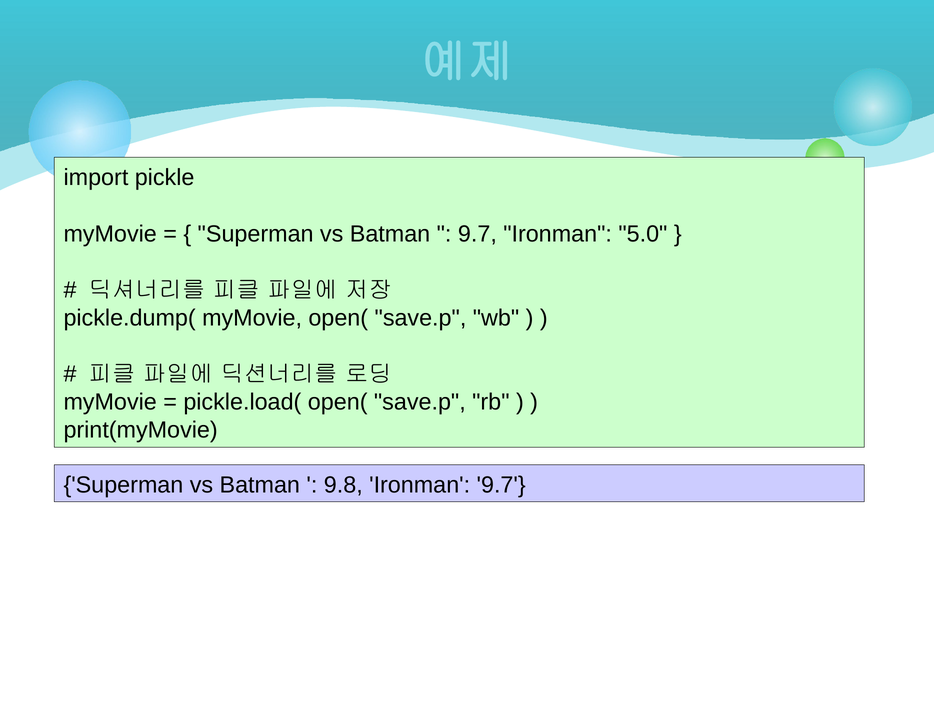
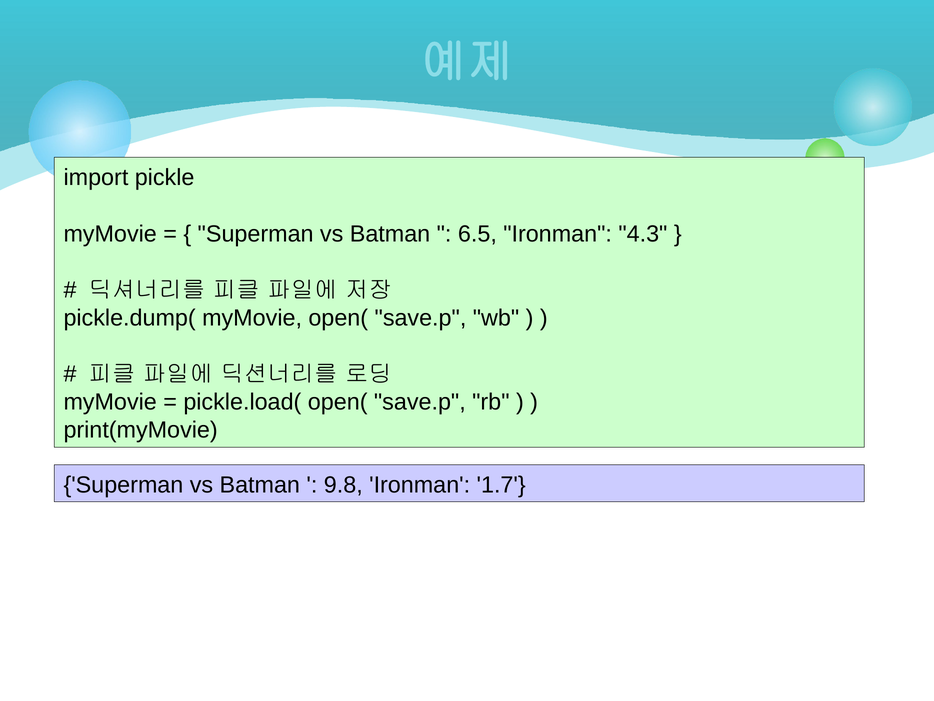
9.7: 9.7 -> 6.5 (477, 234)
5.0: 5.0 -> 4.3 (643, 234)
Ironman 9.7: 9.7 -> 1.7 (501, 484)
